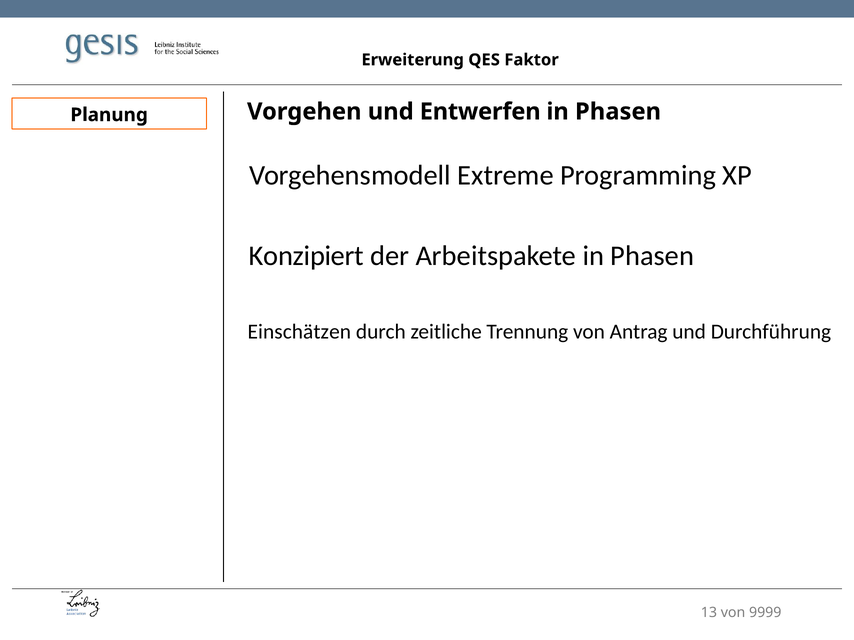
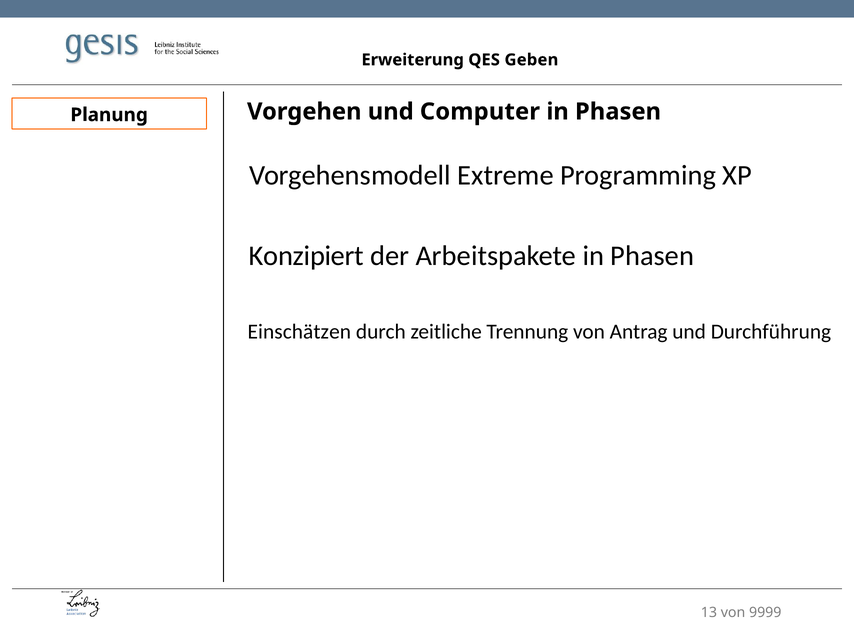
Faktor: Faktor -> Geben (531, 60)
Entwerfen: Entwerfen -> Computer (480, 112)
